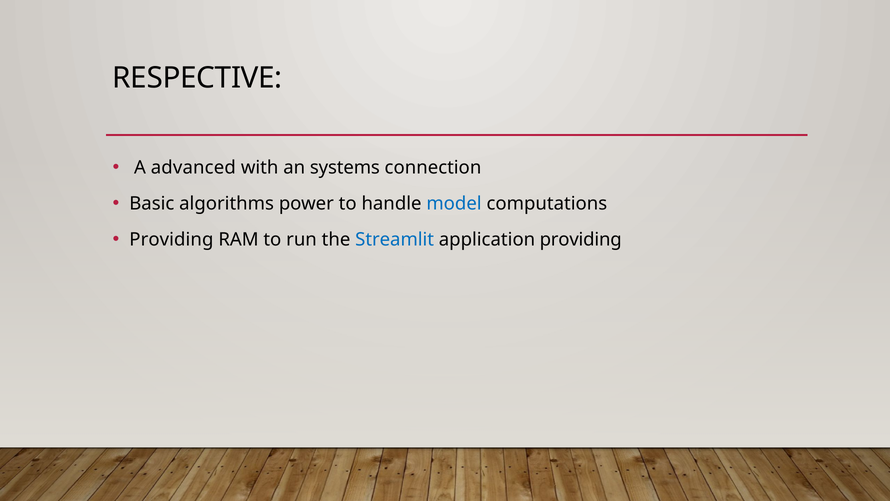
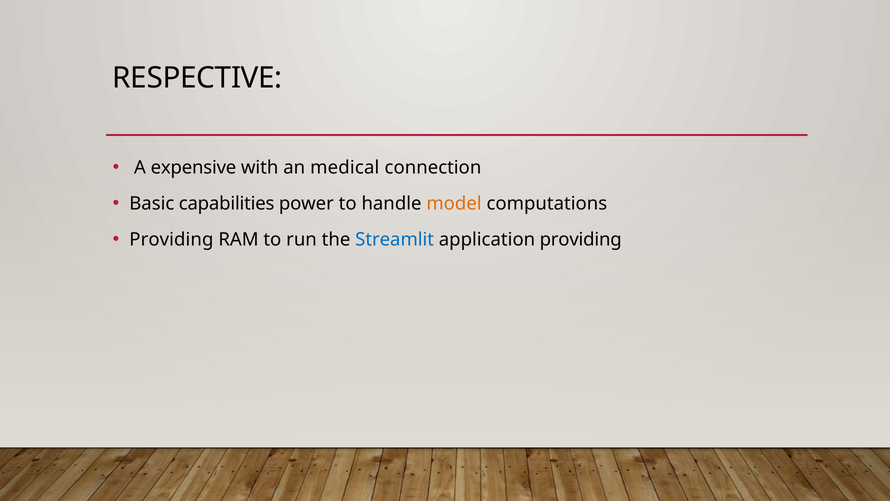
advanced: advanced -> expensive (193, 167)
systems: systems -> medical (345, 167)
algorithms: algorithms -> capabilities (227, 203)
model colour: blue -> orange (454, 203)
